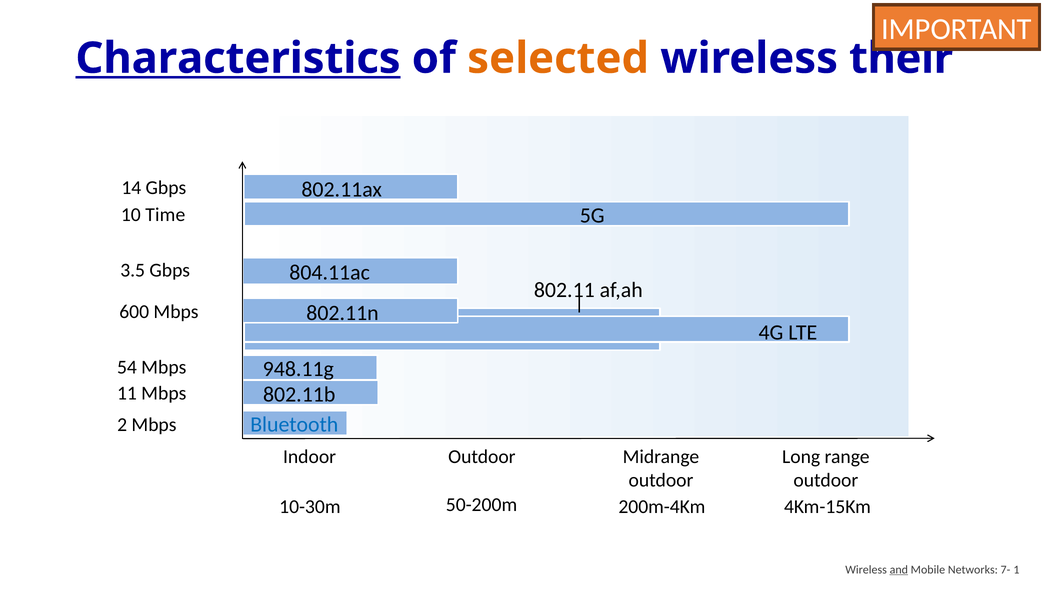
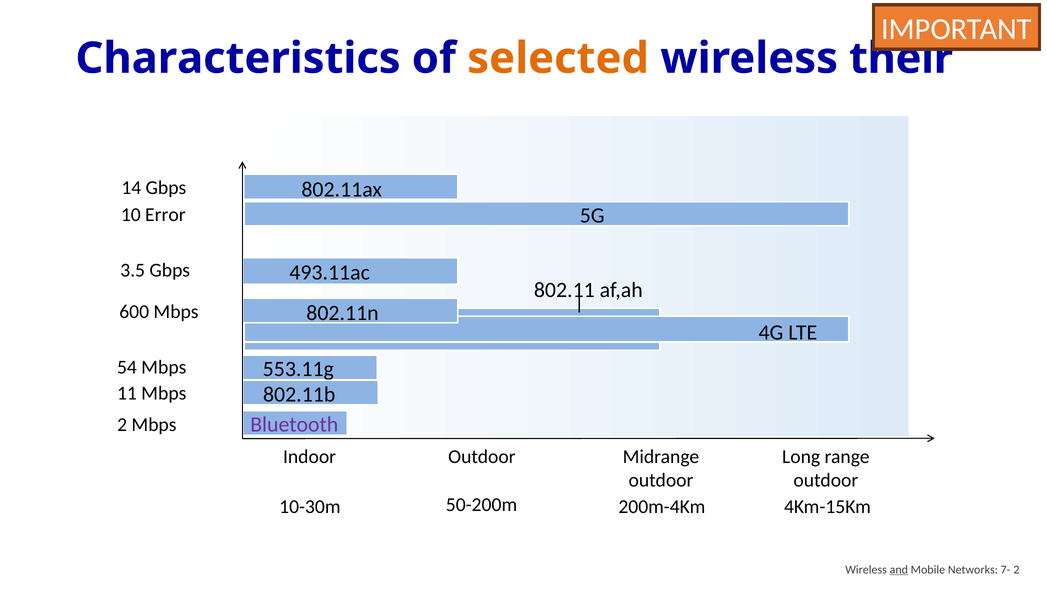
Characteristics underline: present -> none (238, 58)
Time: Time -> Error (165, 215)
804.11ac: 804.11ac -> 493.11ac (330, 273)
948.11g: 948.11g -> 553.11g (298, 369)
Bluetooth colour: blue -> purple (294, 424)
7- 1: 1 -> 2 (1016, 570)
